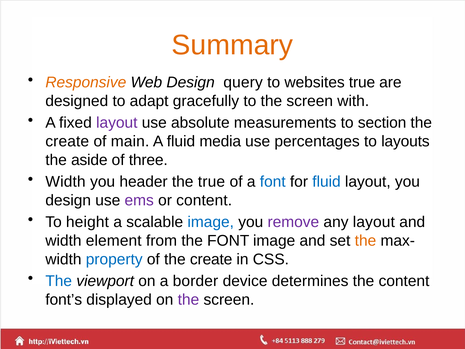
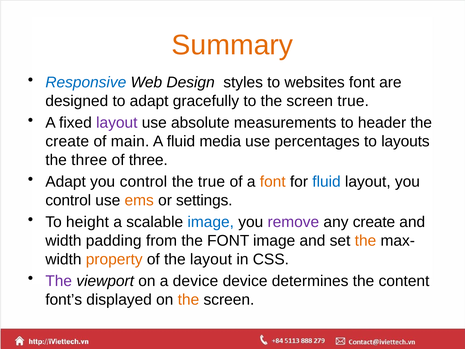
Responsive colour: orange -> blue (86, 82)
query: query -> styles (243, 82)
websites true: true -> font (362, 82)
screen with: with -> true (353, 101)
section: section -> header (382, 123)
the aside: aside -> three (89, 160)
Width: Width -> Adapt (66, 182)
header: header -> control (143, 182)
font colour: blue -> orange (273, 182)
design: design -> control (68, 200)
ems colour: purple -> orange (139, 200)
or content: content -> settings (204, 200)
any layout: layout -> create (374, 222)
element: element -> padding (114, 241)
property colour: blue -> orange (114, 259)
of the create: create -> layout (211, 259)
The colour: blue -> purple (59, 281)
a border: border -> device (195, 281)
the colour: purple -> orange (188, 299)
